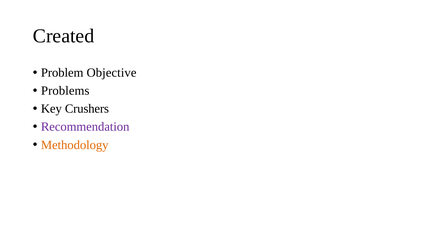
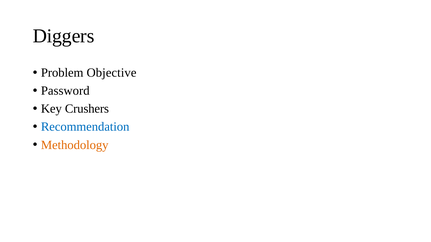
Created: Created -> Diggers (64, 36)
Problems: Problems -> Password (65, 91)
Recommendation colour: purple -> blue (85, 127)
